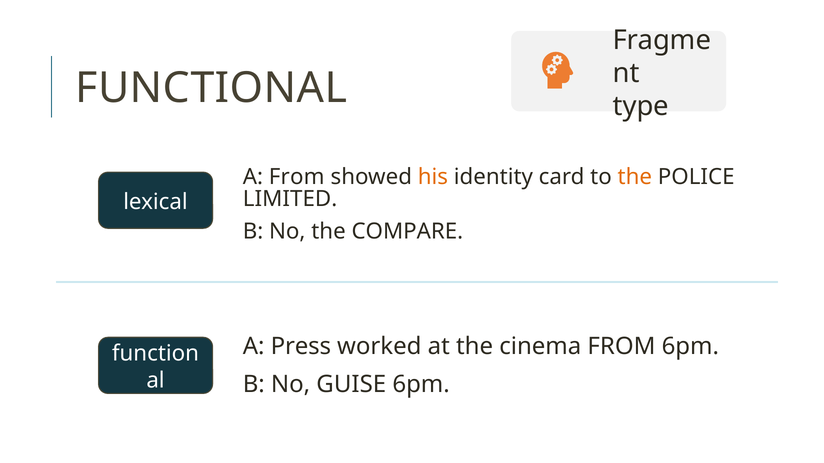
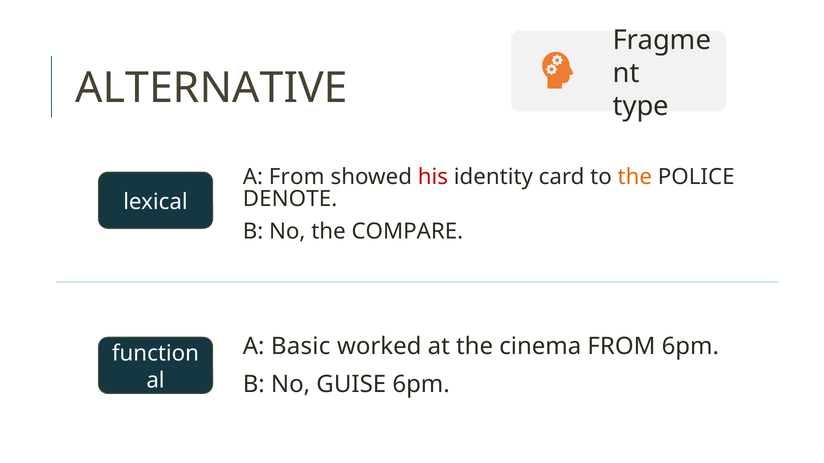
FUNCTIONAL: FUNCTIONAL -> ALTERNATIVE (212, 88)
his colour: orange -> red (433, 177)
LIMITED: LIMITED -> DENOTE (290, 199)
Press: Press -> Basic (301, 347)
